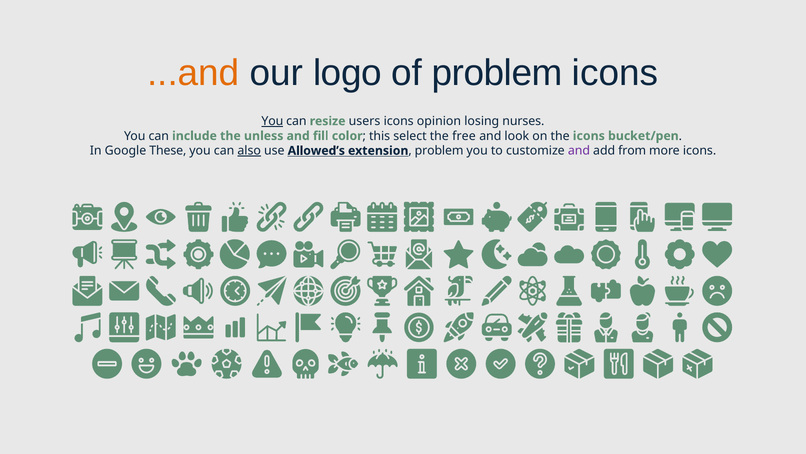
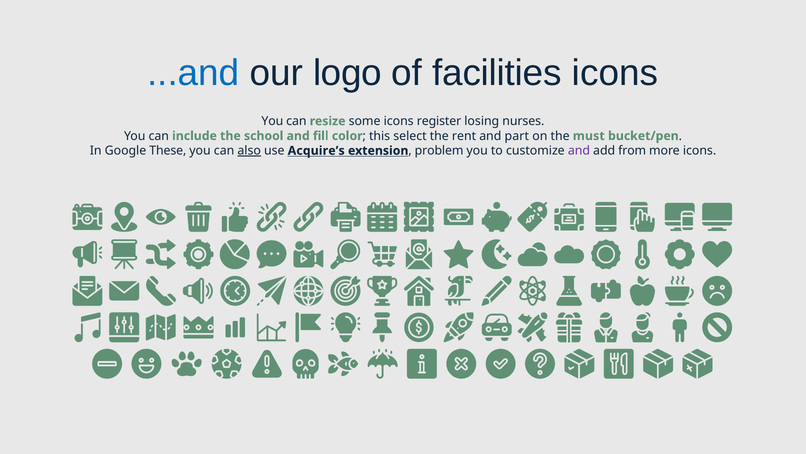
...and colour: orange -> blue (193, 73)
of problem: problem -> facilities (497, 73)
You underline: present -> none (272, 121)
users: users -> some (365, 121)
opinion: opinion -> register (439, 121)
unless: unless -> school (264, 136)
free: free -> rent (464, 136)
look: look -> part (517, 136)
the icons: icons -> must (589, 136)
Allowed’s: Allowed’s -> Acquire’s (316, 150)
